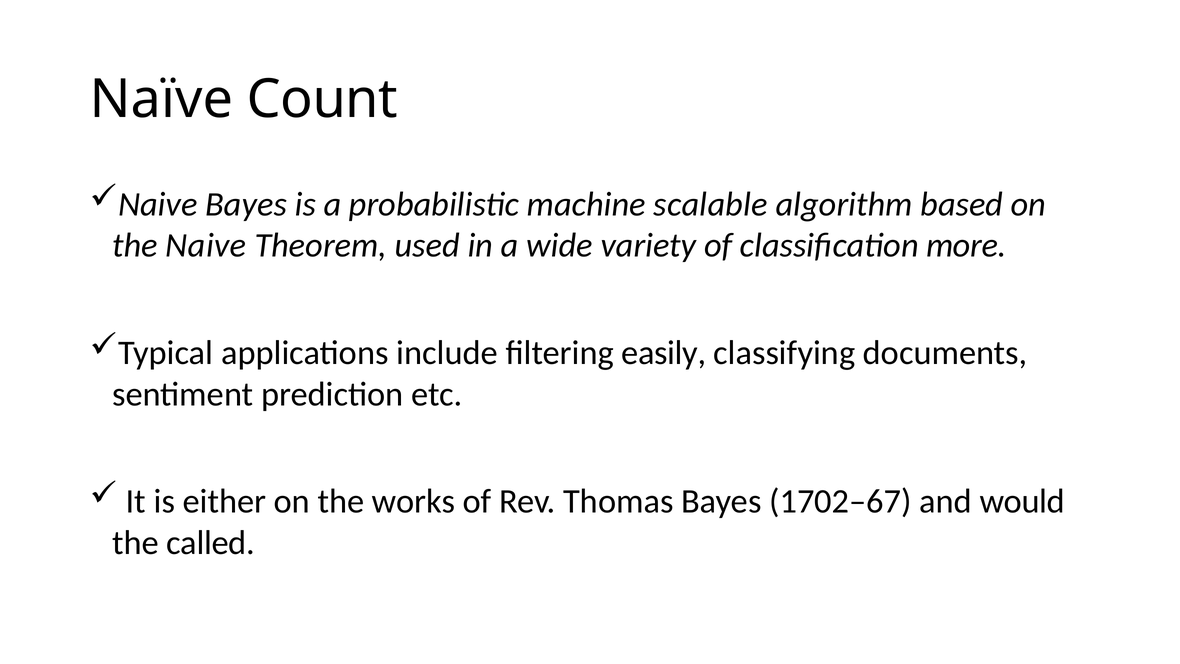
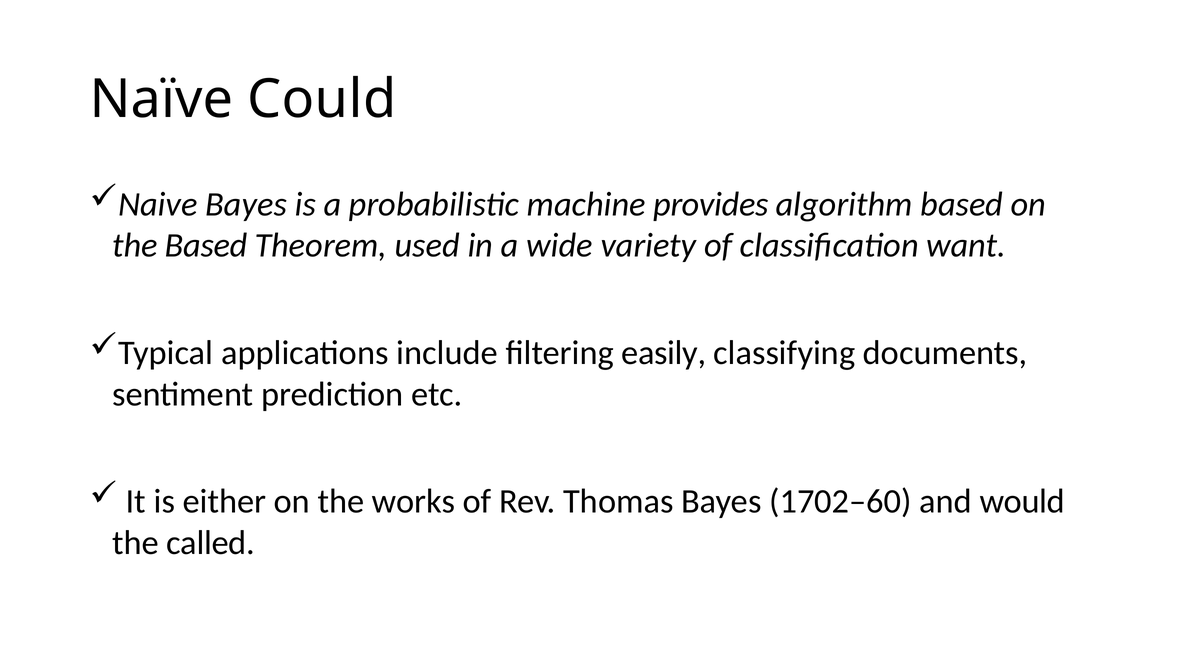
Count: Count -> Could (322, 99)
scalable: scalable -> provides (711, 204)
the Naive: Naive -> Based (206, 245)
more: more -> want (966, 245)
1702–67: 1702–67 -> 1702–60 (840, 501)
